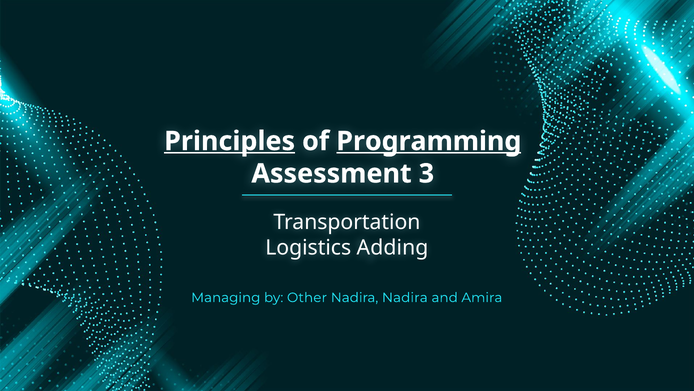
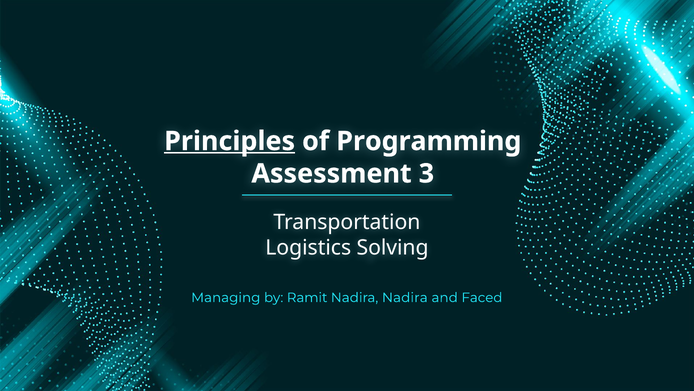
Programming underline: present -> none (429, 141)
Adding: Adding -> Solving (393, 247)
Other: Other -> Ramit (307, 297)
Amira: Amira -> Faced (482, 297)
